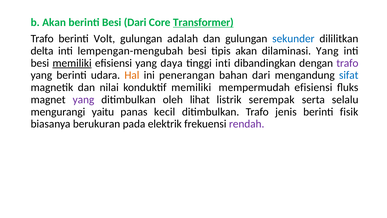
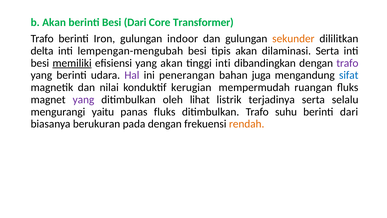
Transformer underline: present -> none (203, 22)
Volt: Volt -> Iron (104, 39)
adalah: adalah -> indoor (183, 39)
sekunder colour: blue -> orange (293, 39)
dilaminasi Yang: Yang -> Serta (327, 51)
yang daya: daya -> akan (172, 63)
Hal colour: orange -> purple (132, 75)
bahan dari: dari -> juga (261, 75)
konduktif memiliki: memiliki -> kerugian (191, 87)
mempermudah efisiensi: efisiensi -> ruangan (313, 87)
serempak: serempak -> terjadinya (272, 99)
panas kecil: kecil -> fluks (165, 112)
jenis: jenis -> suhu (286, 112)
berinti fisik: fisik -> dari (349, 112)
pada elektrik: elektrik -> dengan (165, 124)
rendah colour: purple -> orange (247, 124)
